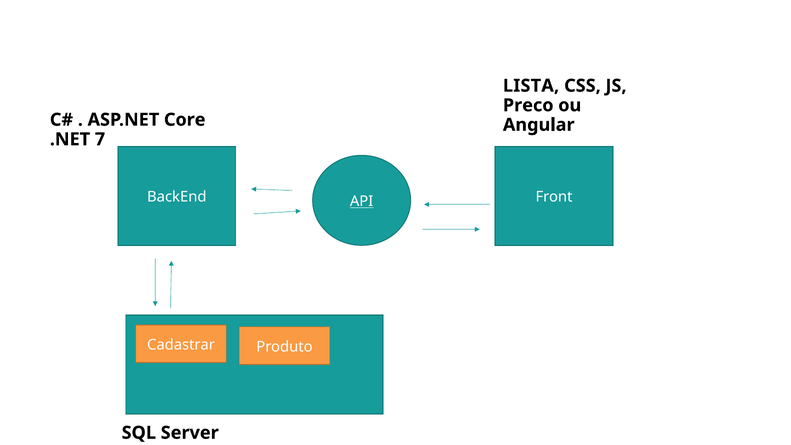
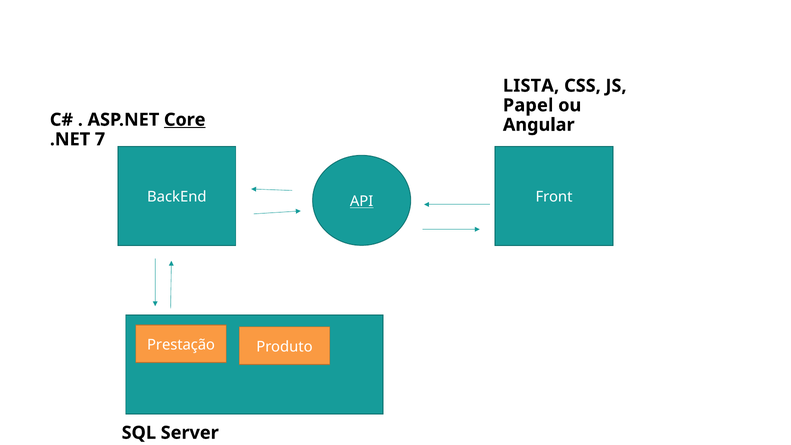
Preco: Preco -> Papel (528, 105)
Core underline: none -> present (185, 120)
Cadastrar: Cadastrar -> Prestação (181, 345)
